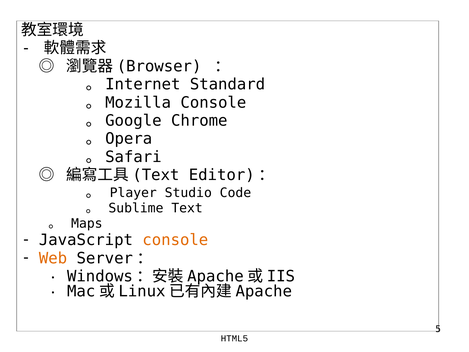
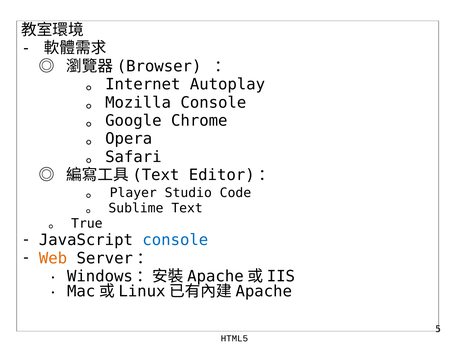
Standard: Standard -> Autoplay (227, 84)
Maps: Maps -> True (87, 223)
console colour: orange -> blue (175, 240)
